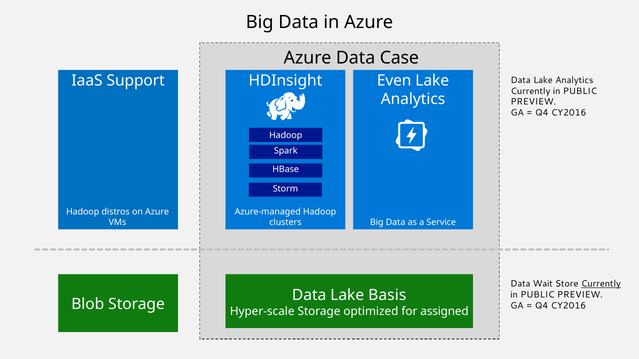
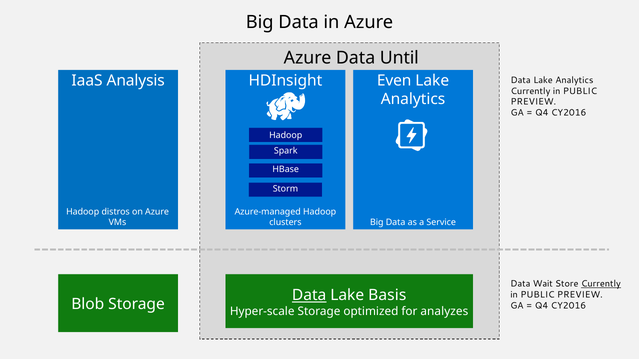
Case: Case -> Until (399, 58)
Support: Support -> Analysis (136, 80)
Data underline: none -> present (309, 295)
assigned: assigned -> analyzes (444, 312)
